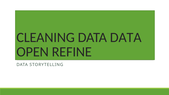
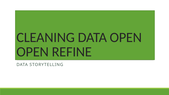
DATA DATA: DATA -> OPEN (126, 37)
